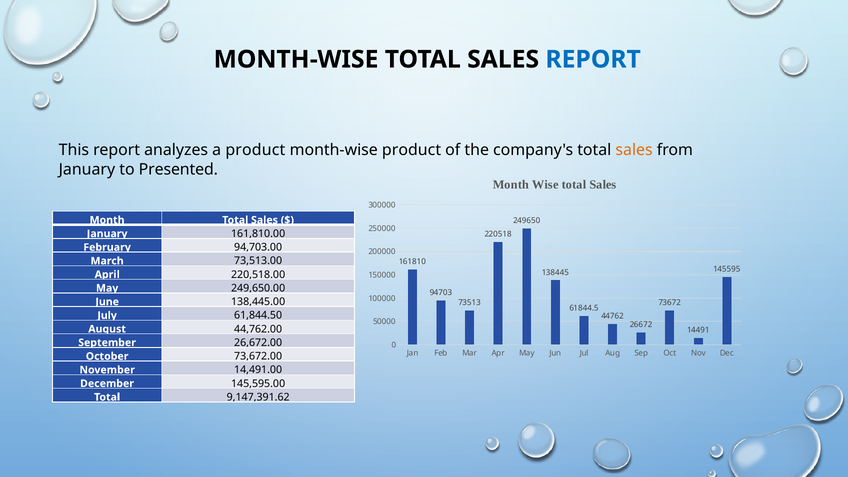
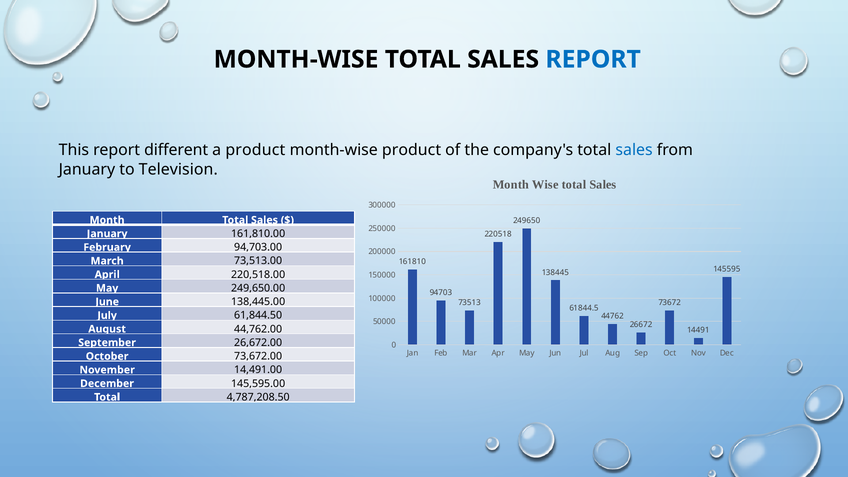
analyzes: analyzes -> different (176, 150)
sales colour: orange -> blue (634, 150)
Presented: Presented -> Television (178, 169)
9,147,391.62: 9,147,391.62 -> 4,787,208.50 (258, 397)
